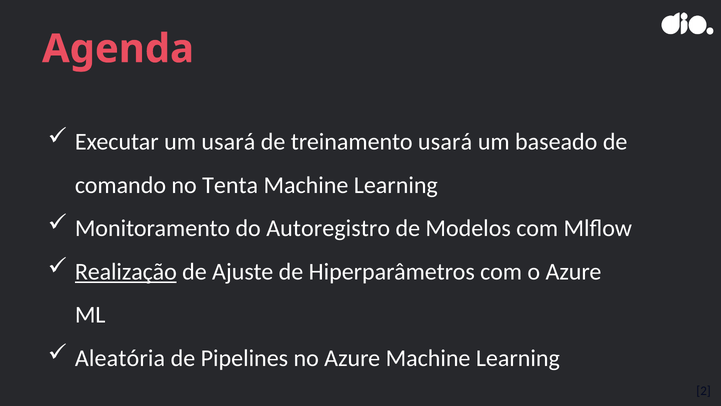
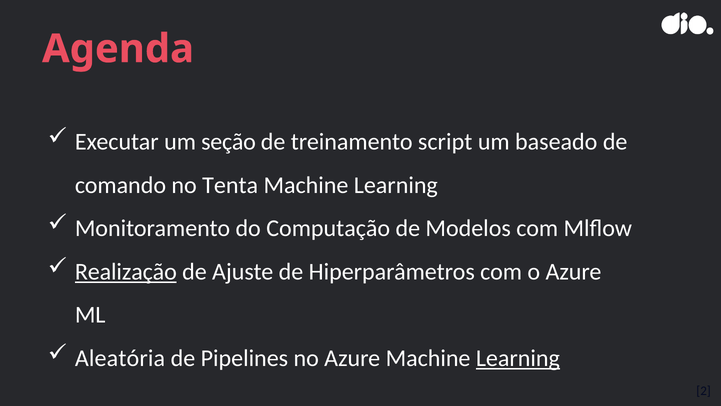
um usará: usará -> seção (229, 142)
treinamento usará: usará -> script (445, 142)
Autoregistro: Autoregistro -> Computação (328, 228)
Learning underline: none -> present (518, 358)
